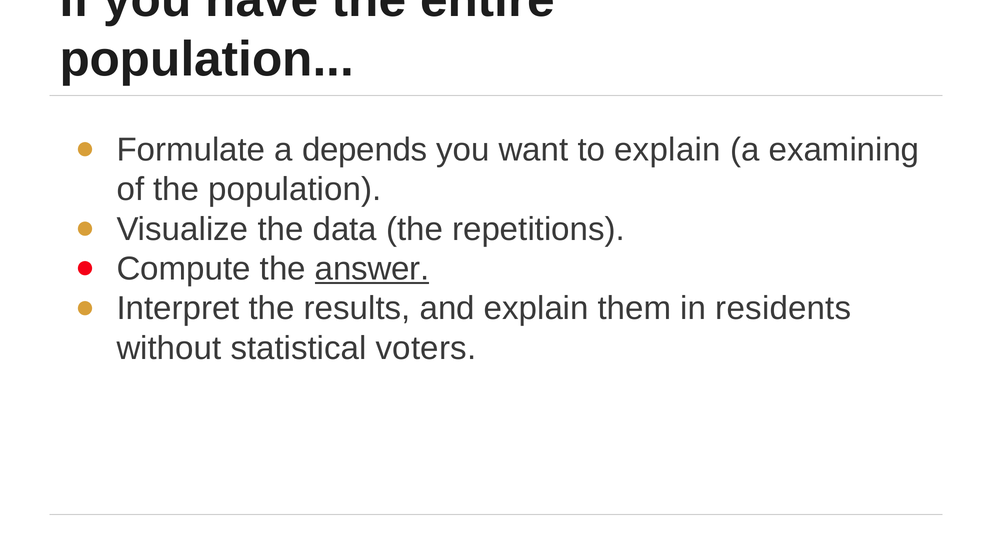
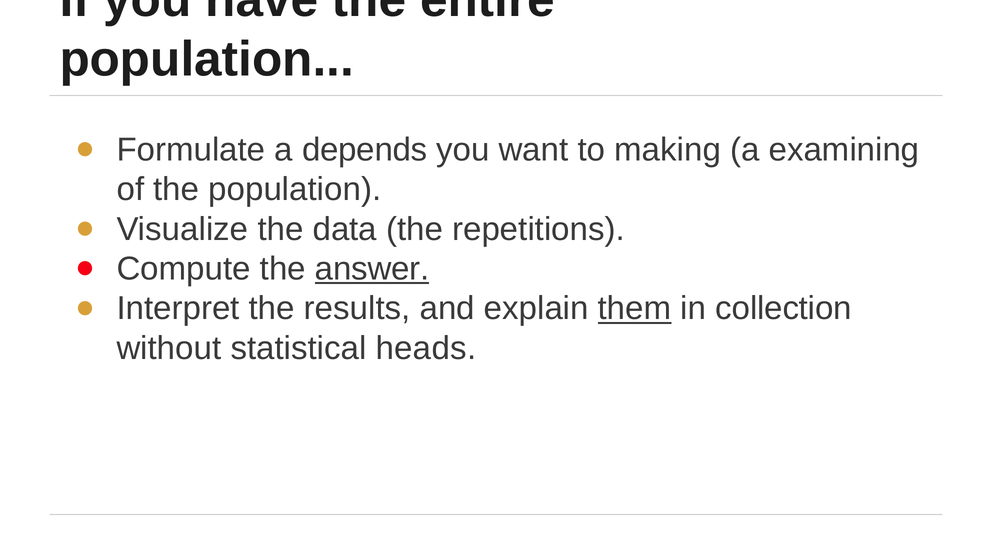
to explain: explain -> making (668, 150)
them underline: none -> present (635, 309)
residents: residents -> collection (784, 309)
voters: voters -> heads (426, 348)
